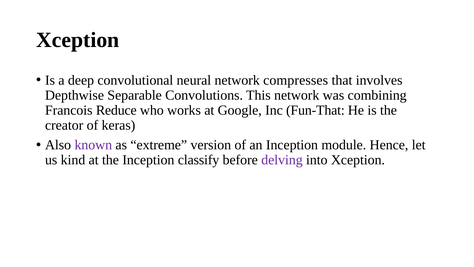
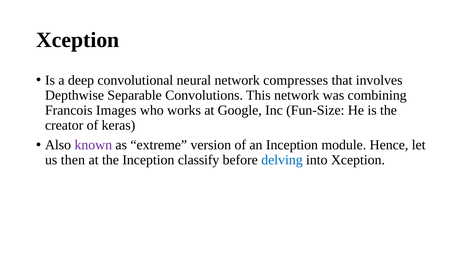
Reduce: Reduce -> Images (116, 110)
Fun-That: Fun-That -> Fun-Size (315, 110)
kind: kind -> then (73, 160)
delving colour: purple -> blue (282, 160)
